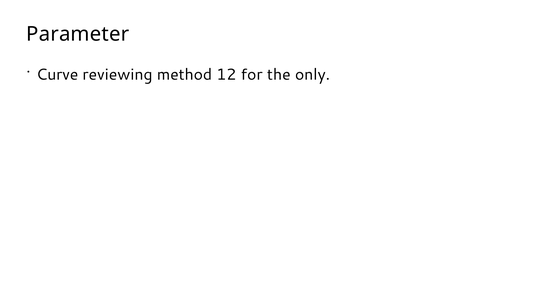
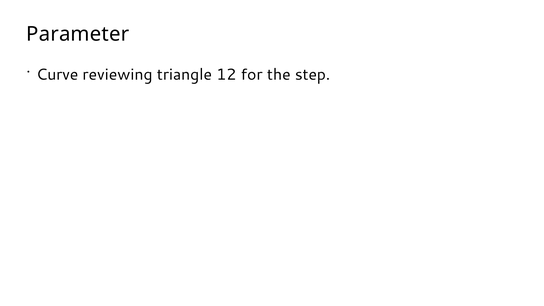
method: method -> triangle (184, 75)
only: only -> step (313, 75)
